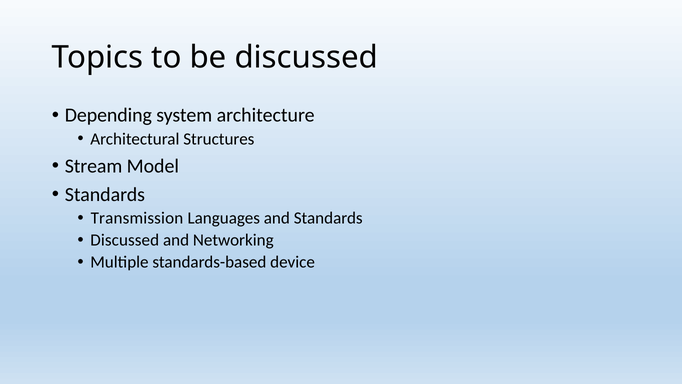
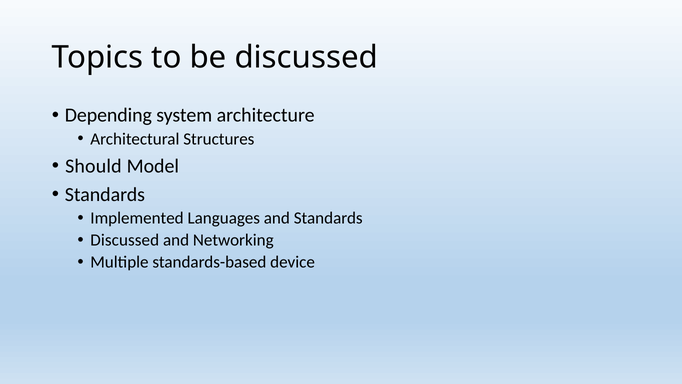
Stream: Stream -> Should (93, 166)
Transmission: Transmission -> Implemented (137, 218)
